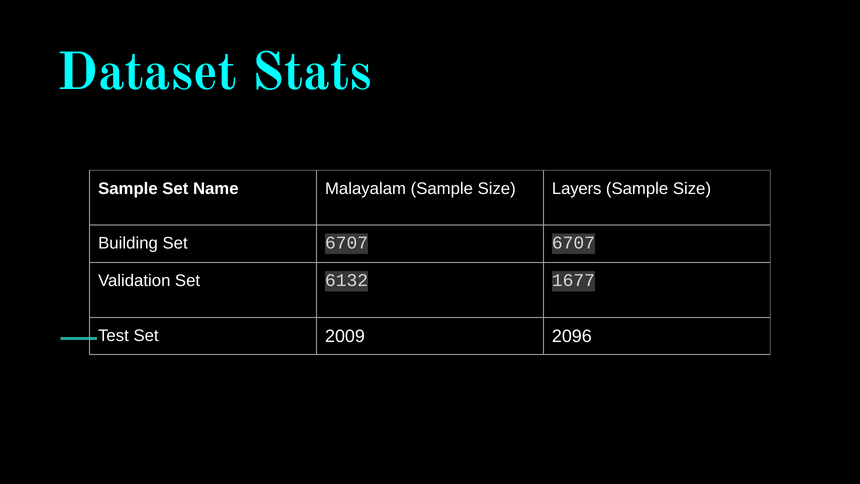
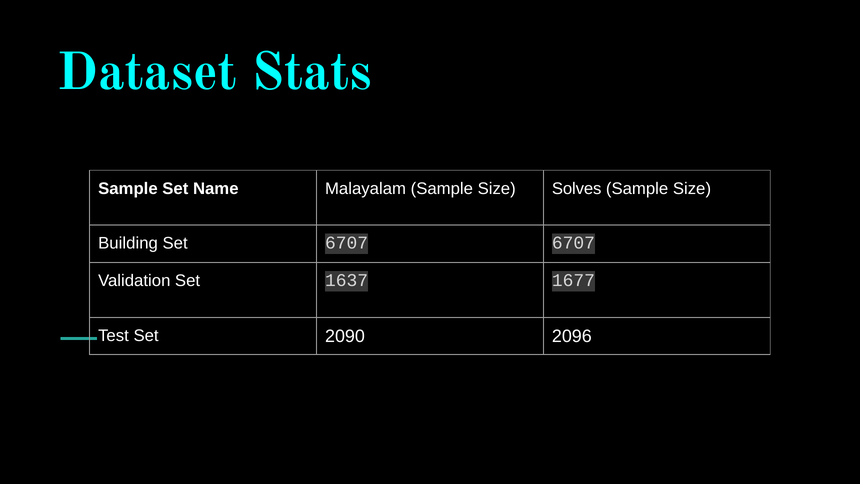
Layers: Layers -> Solves (577, 188)
6132: 6132 -> 1637 (347, 280)
2009: 2009 -> 2090 (345, 336)
